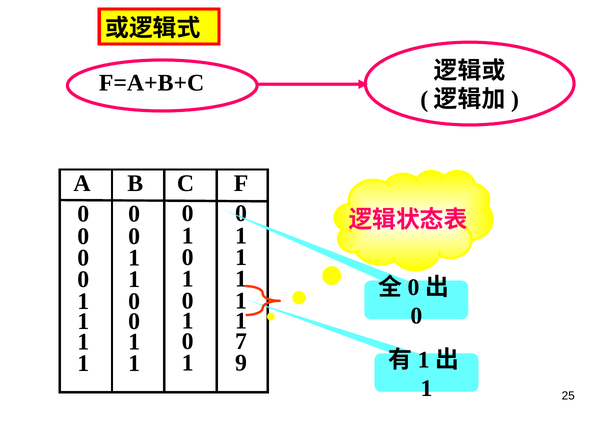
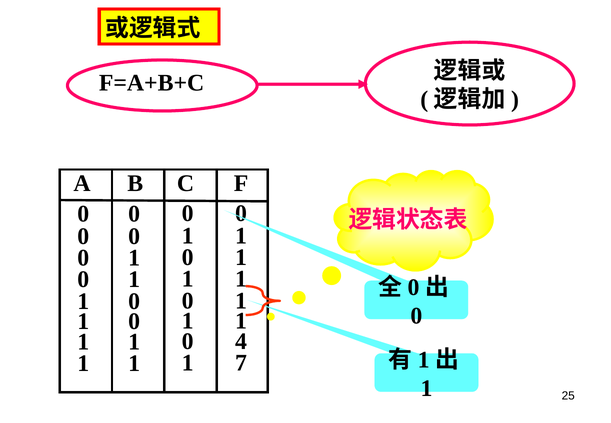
7: 7 -> 4 (241, 341)
9: 9 -> 7 (241, 363)
